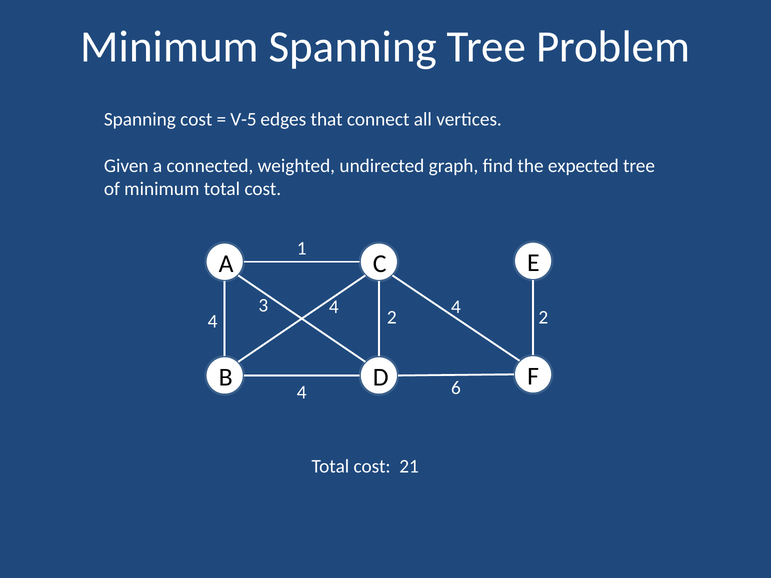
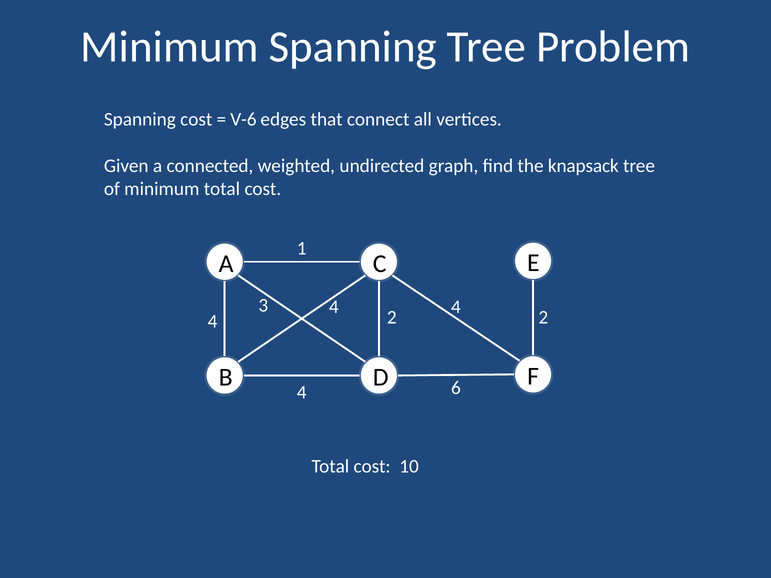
V-5: V-5 -> V-6 (243, 119)
expected: expected -> knapsack (583, 166)
21: 21 -> 10 (409, 466)
